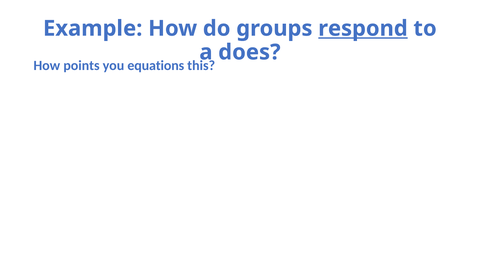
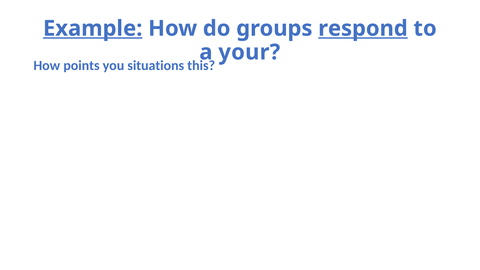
Example underline: none -> present (93, 28)
does: does -> your (249, 52)
equations: equations -> situations (156, 66)
